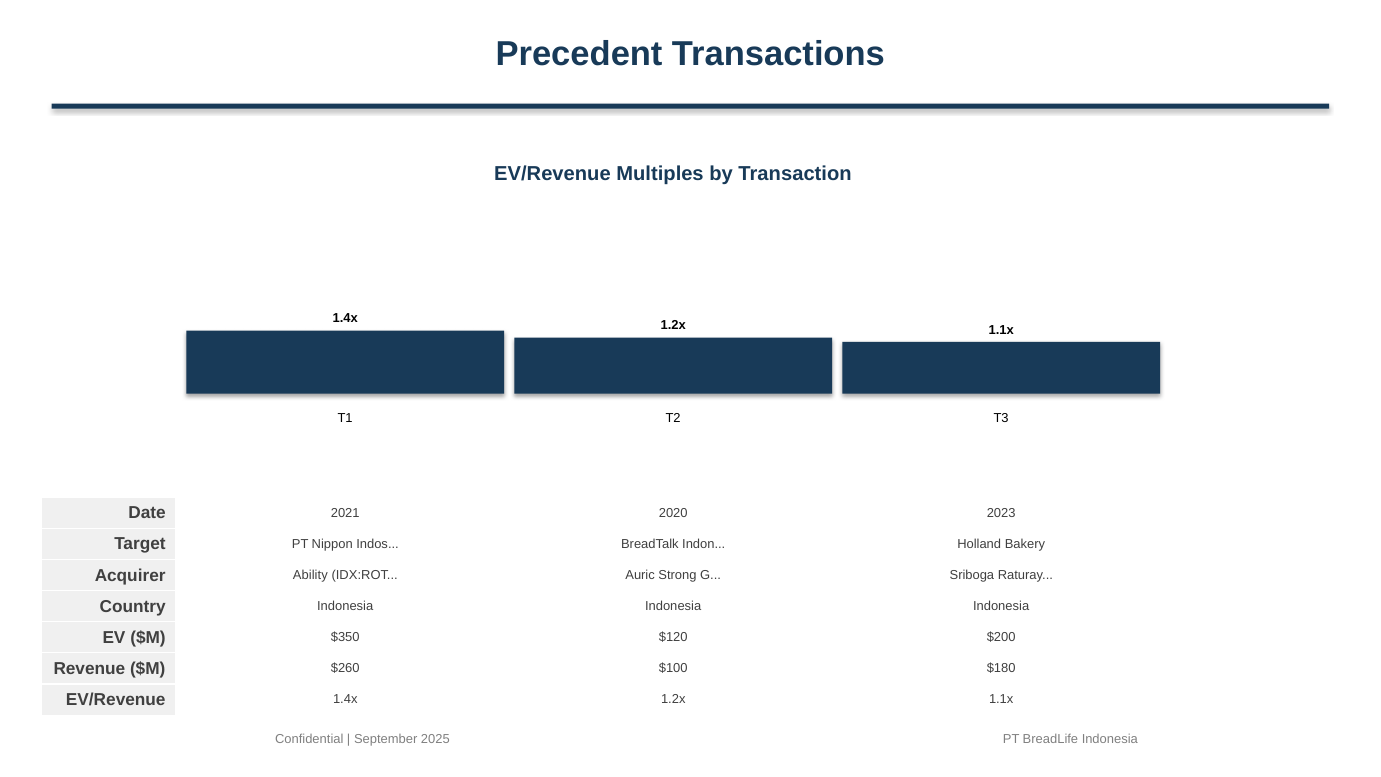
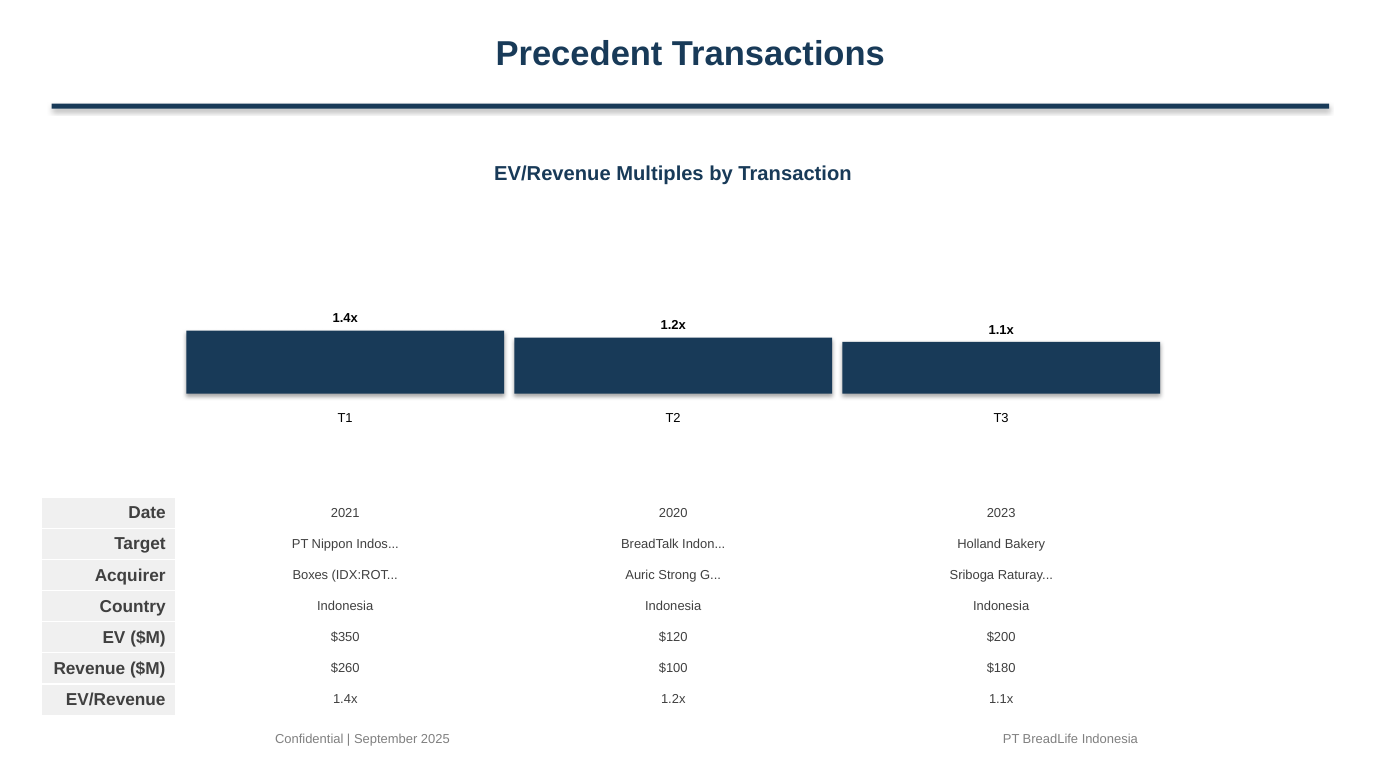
Ability: Ability -> Boxes (310, 575)
